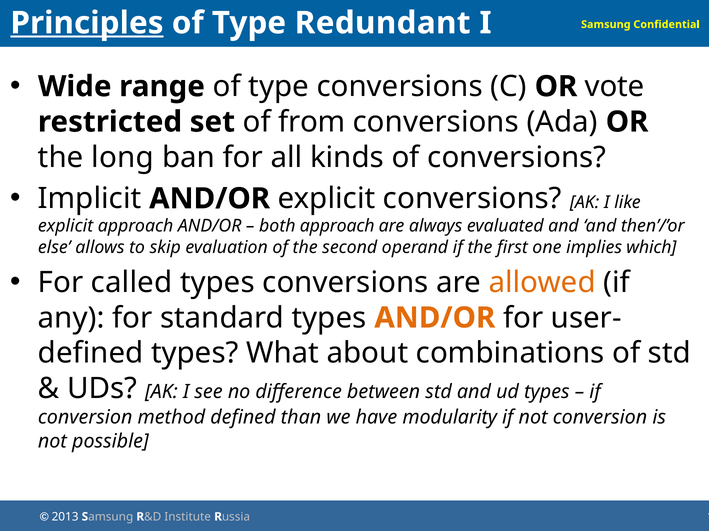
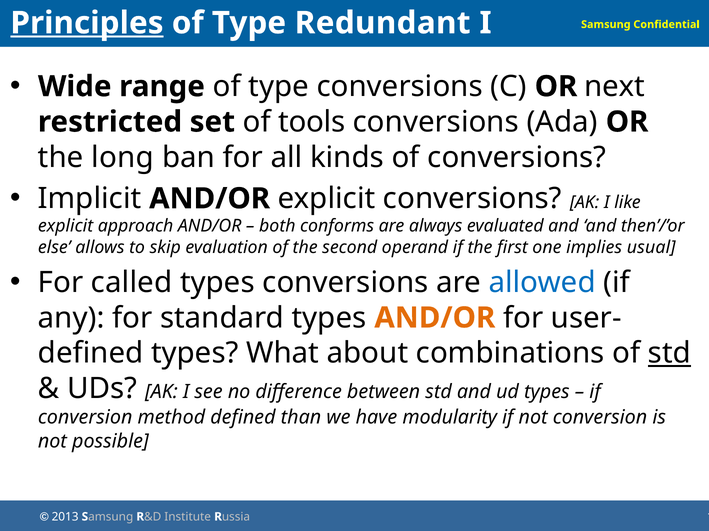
vote: vote -> next (615, 87)
from: from -> tools (312, 122)
both approach: approach -> conforms (337, 226)
which: which -> usual (651, 248)
allowed colour: orange -> blue (542, 283)
std underline: none -> present (669, 354)
